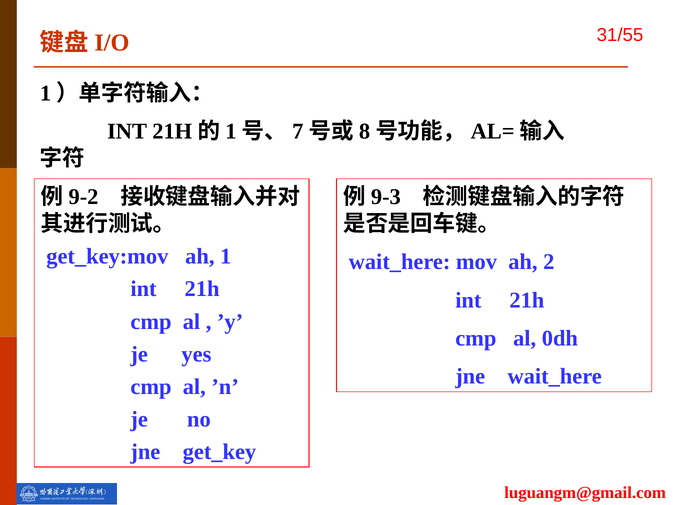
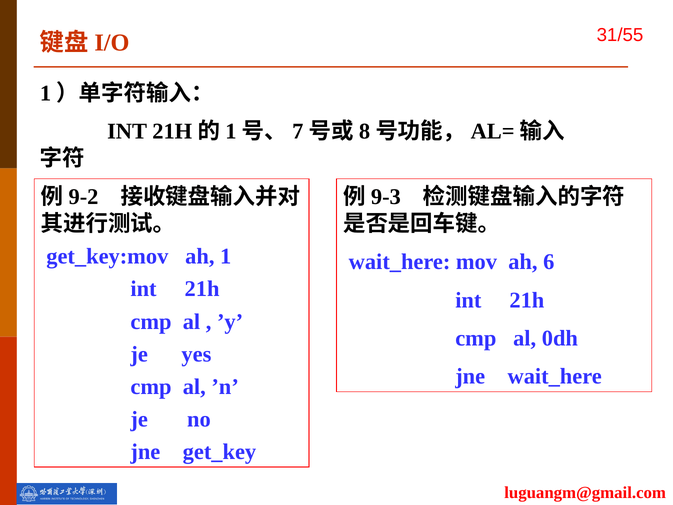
2: 2 -> 6 (549, 262)
